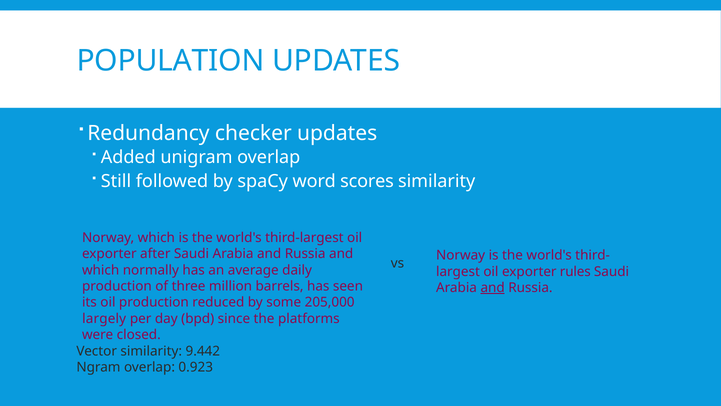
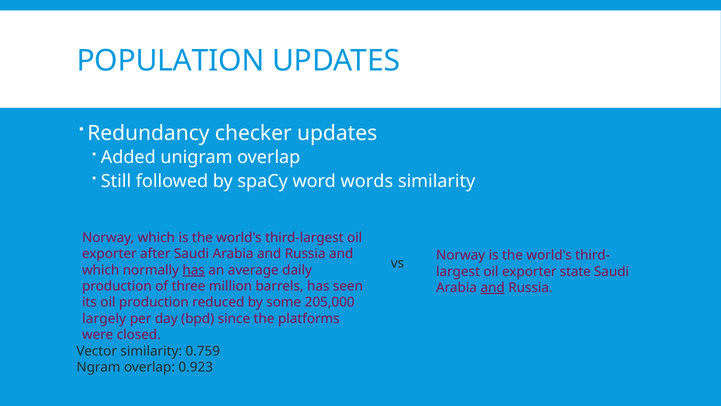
scores: scores -> words (367, 181)
has underline: none -> present (194, 270)
rules: rules -> state (575, 271)
9.442: 9.442 -> 0.759 (203, 351)
